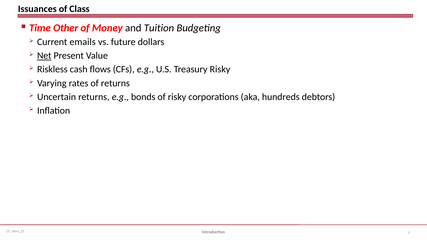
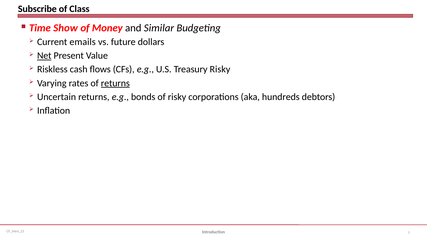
Issuances: Issuances -> Subscribe (37, 9)
Other: Other -> Show (66, 28)
Tuition: Tuition -> Similar (159, 28)
returns underline: none -> present (115, 83)
